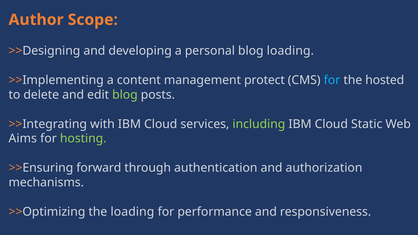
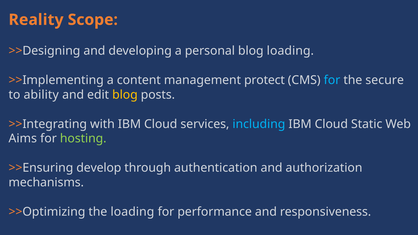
Author: Author -> Reality (36, 20)
hosted: hosted -> secure (385, 80)
delete: delete -> ability (41, 95)
blog colour: light green -> yellow (125, 95)
including colour: light green -> light blue (259, 124)
forward: forward -> develop (99, 168)
